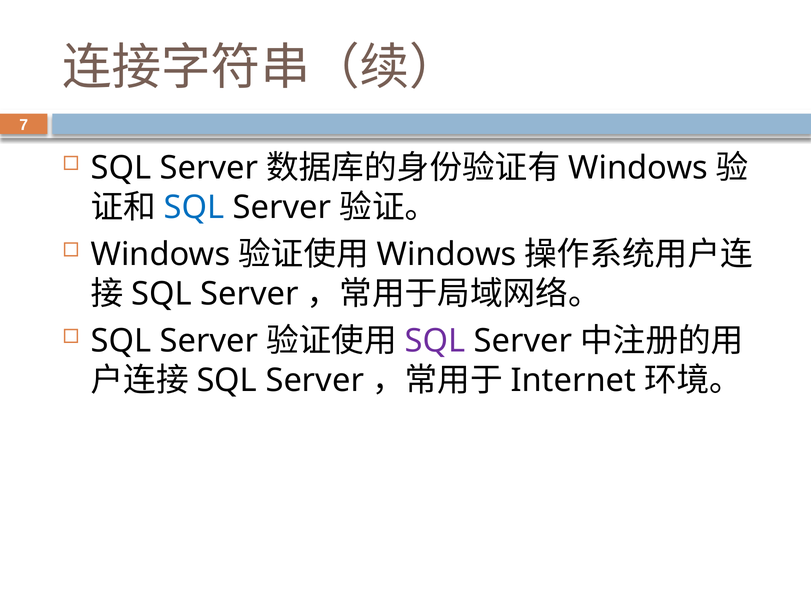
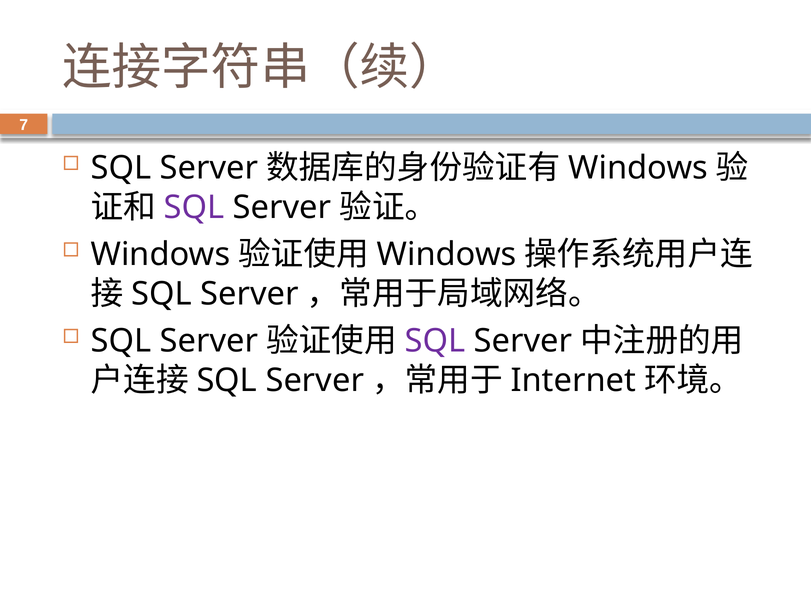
SQL colour: blue -> purple (194, 207)
